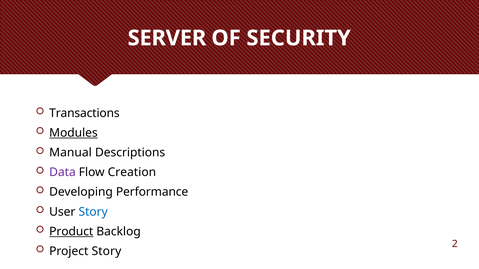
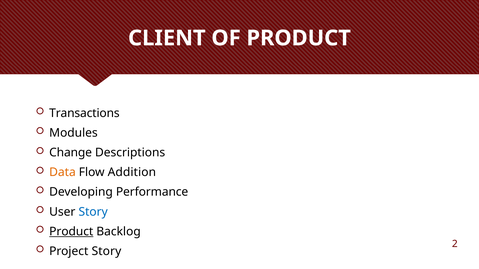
SERVER: SERVER -> CLIENT (167, 38)
OF SECURITY: SECURITY -> PRODUCT (299, 38)
Modules underline: present -> none (73, 133)
Manual: Manual -> Change (71, 153)
Data colour: purple -> orange (62, 173)
Creation: Creation -> Addition (132, 173)
